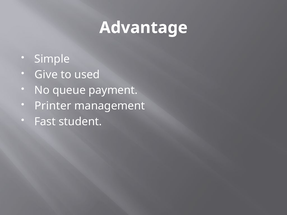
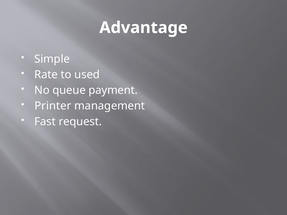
Give: Give -> Rate (46, 75)
student: student -> request (80, 122)
